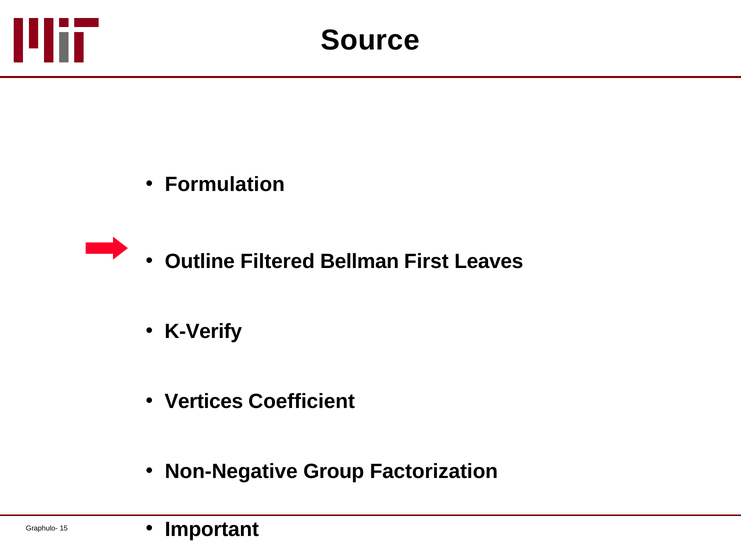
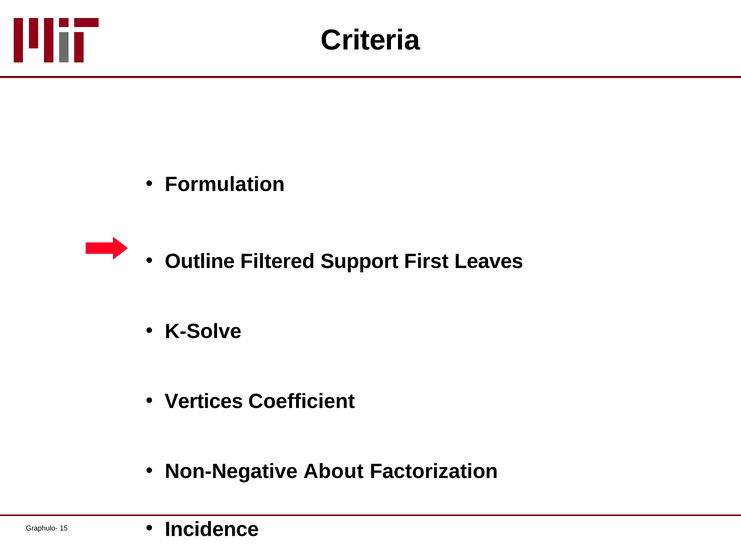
Source: Source -> Criteria (371, 40)
Bellman: Bellman -> Support (360, 261)
K-Verify: K-Verify -> K-Solve (203, 331)
Group: Group -> About (334, 471)
Important: Important -> Incidence (212, 529)
